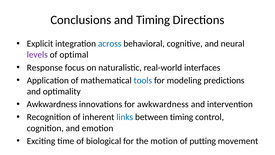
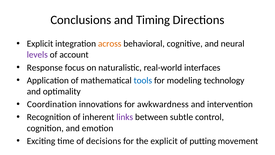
across colour: blue -> orange (110, 44)
optimal: optimal -> account (74, 55)
predictions: predictions -> technology (224, 80)
Awkwardness: Awkwardness -> Coordination (52, 104)
links colour: blue -> purple (125, 117)
between timing: timing -> subtle (182, 117)
biological: biological -> decisions (104, 141)
the motion: motion -> explicit (164, 141)
